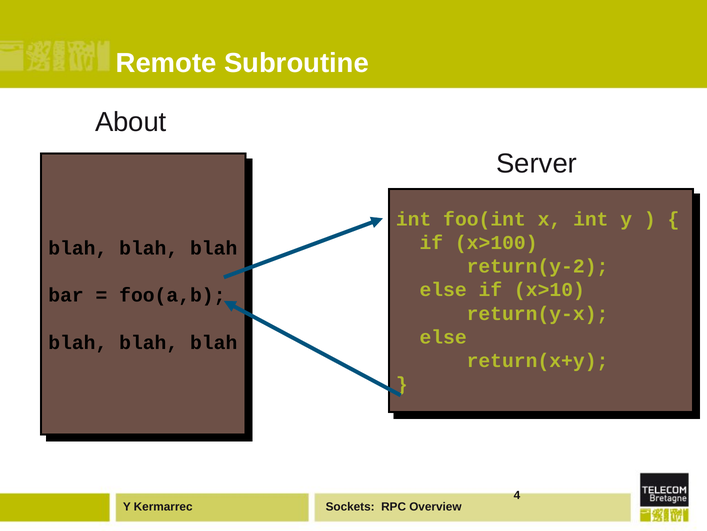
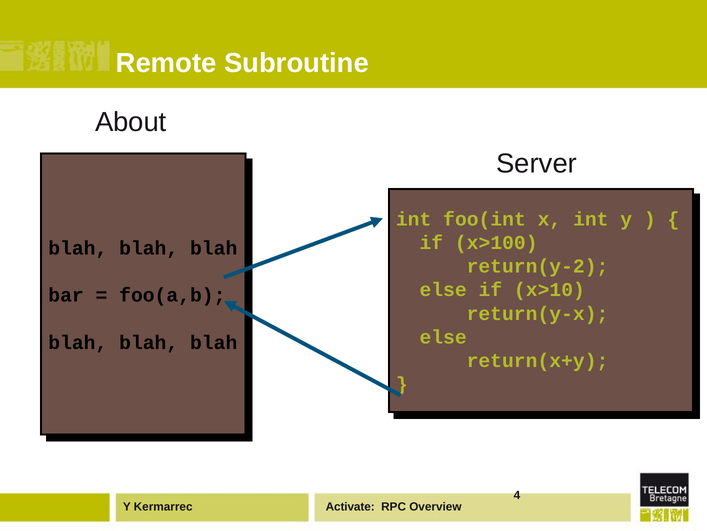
Sockets: Sockets -> Activate (350, 506)
